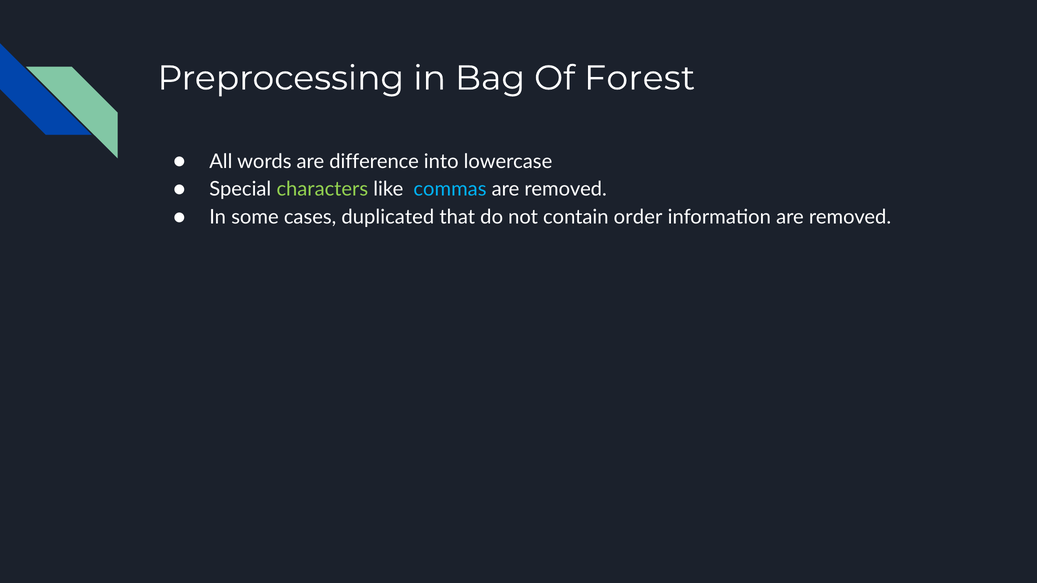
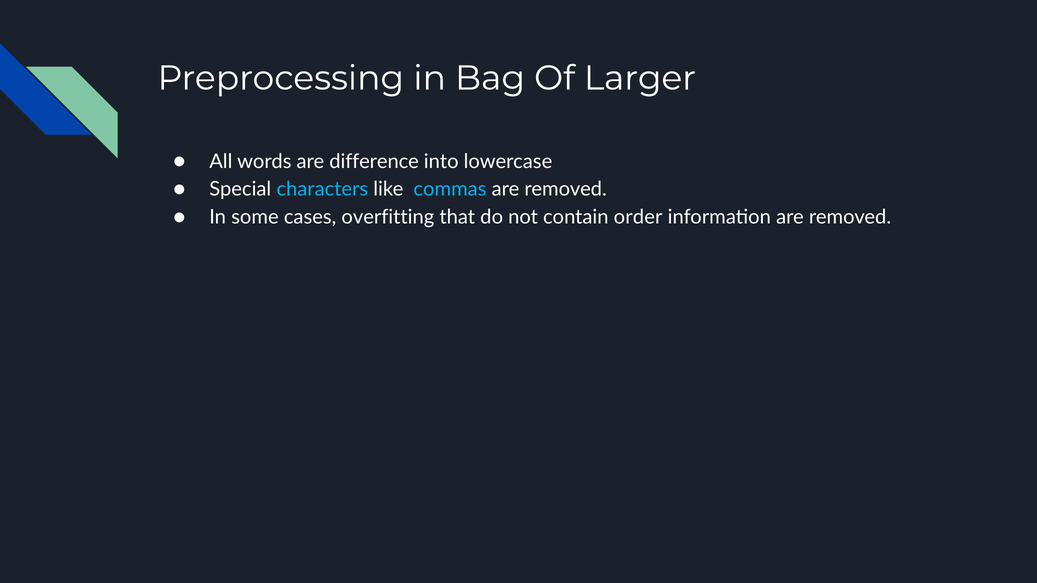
Forest: Forest -> Larger (640, 78)
characters colour: light green -> light blue (322, 189)
duplicated: duplicated -> overfitting (388, 217)
